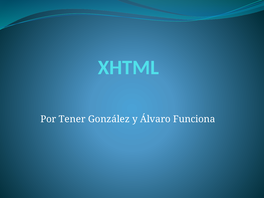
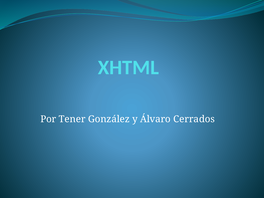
Funciona: Funciona -> Cerrados (194, 119)
